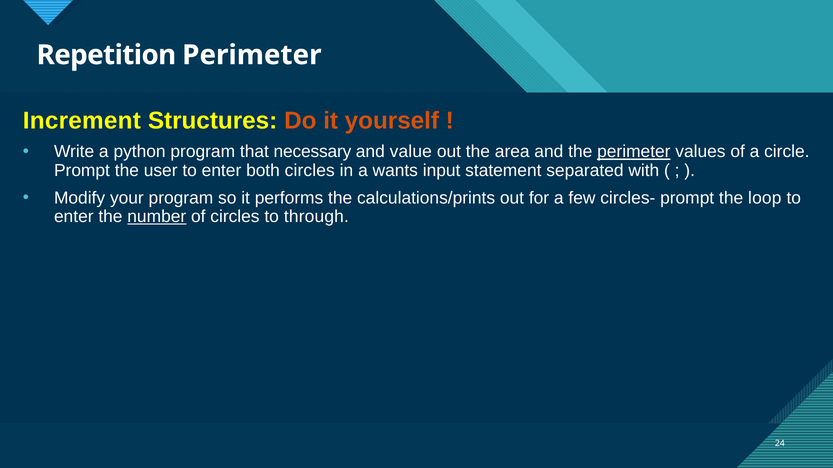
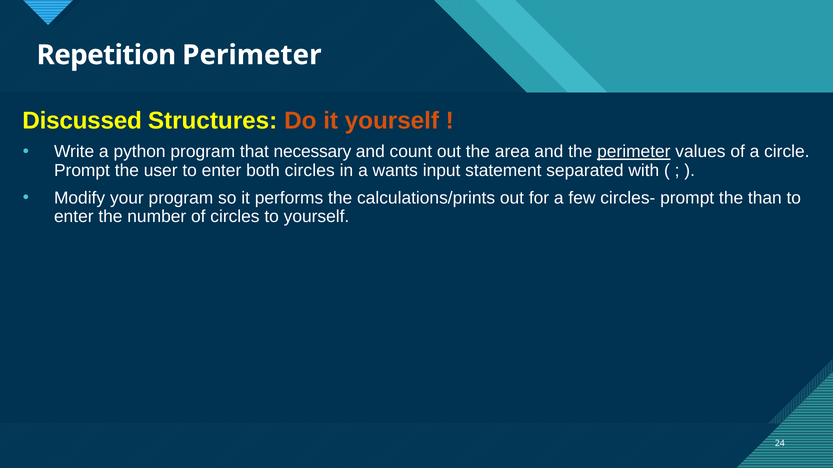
Increment: Increment -> Discussed (82, 121)
value: value -> count (411, 152)
loop: loop -> than (765, 198)
number underline: present -> none (157, 217)
to through: through -> yourself (316, 217)
